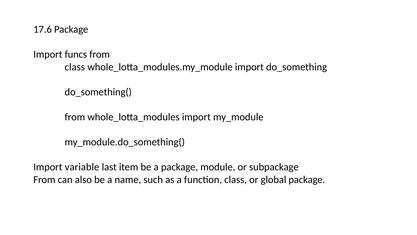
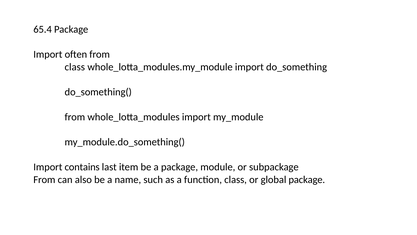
17.6: 17.6 -> 65.4 (43, 29)
funcs: funcs -> often (76, 54)
variable: variable -> contains (82, 167)
